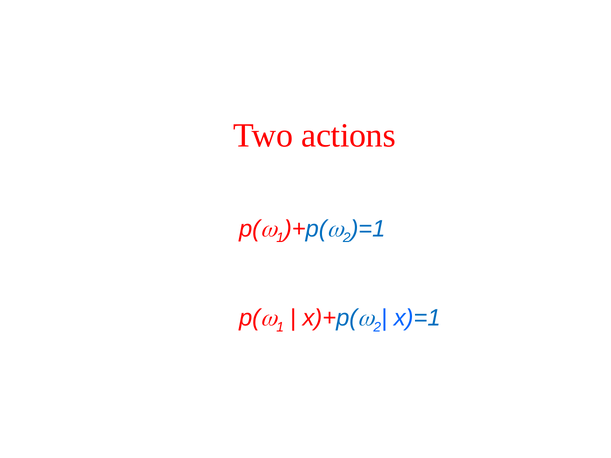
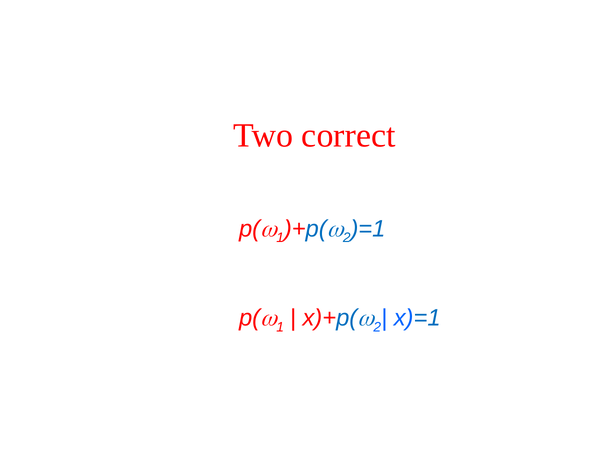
actions: actions -> correct (349, 136)
